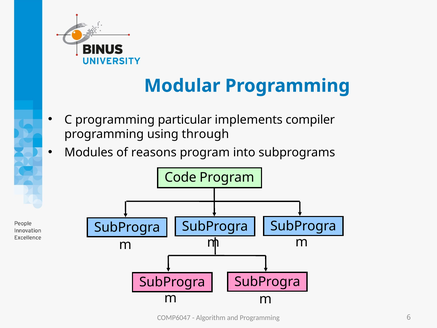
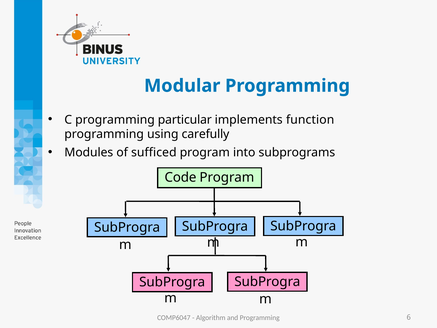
compiler: compiler -> function (310, 120)
through: through -> carefully (205, 134)
reasons: reasons -> sufficed (154, 152)
